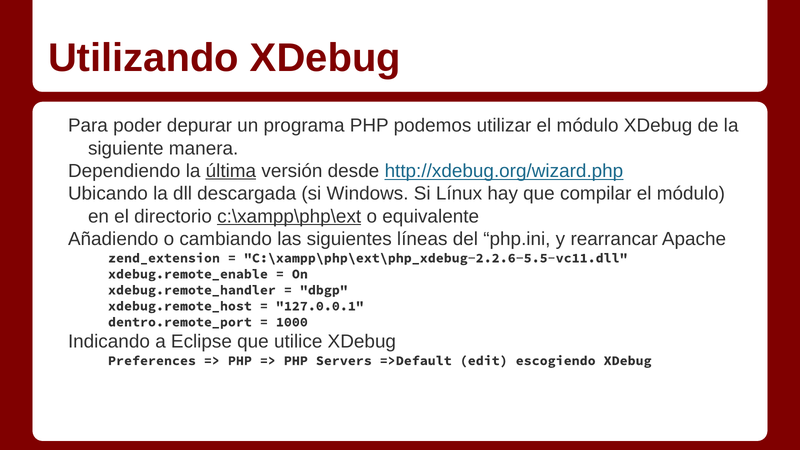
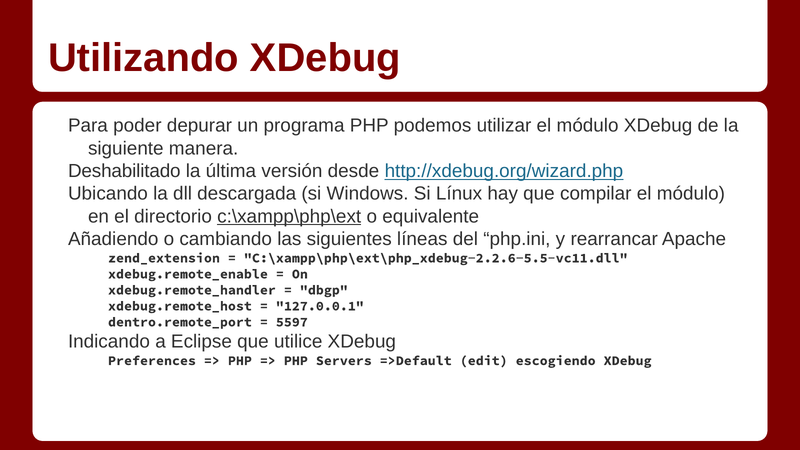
Dependiendo: Dependiendo -> Deshabilitado (124, 171)
última underline: present -> none (231, 171)
1000: 1000 -> 5597 (292, 322)
